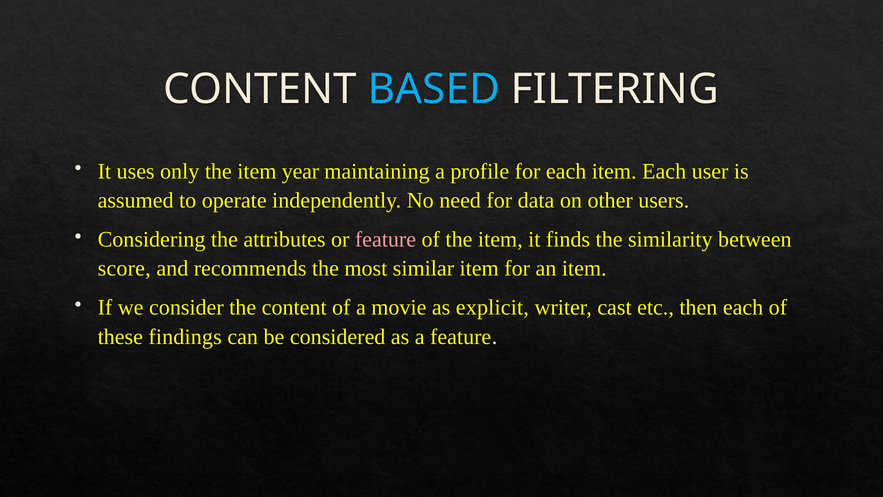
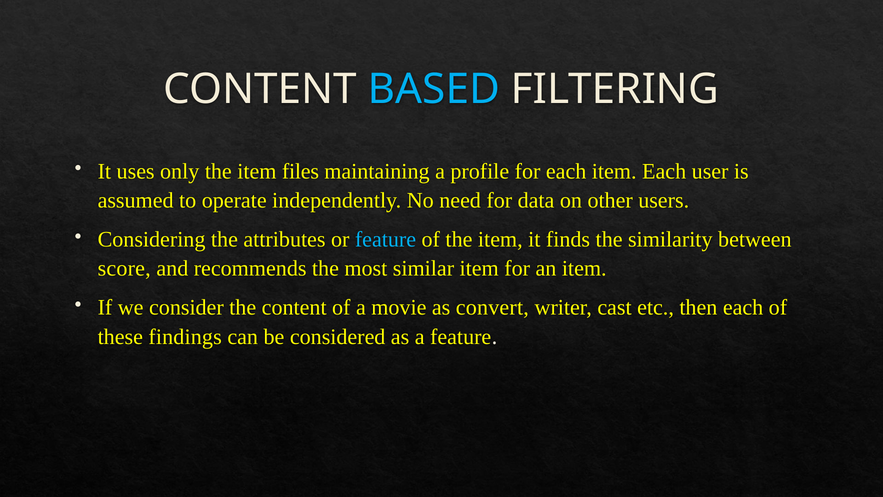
year: year -> files (300, 171)
feature colour: pink -> light blue (386, 239)
explicit: explicit -> convert (492, 307)
